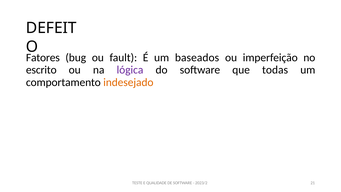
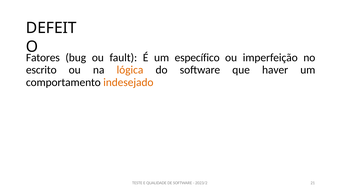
baseados: baseados -> específico (197, 58)
lógica colour: purple -> orange (130, 70)
todas: todas -> haver (275, 70)
